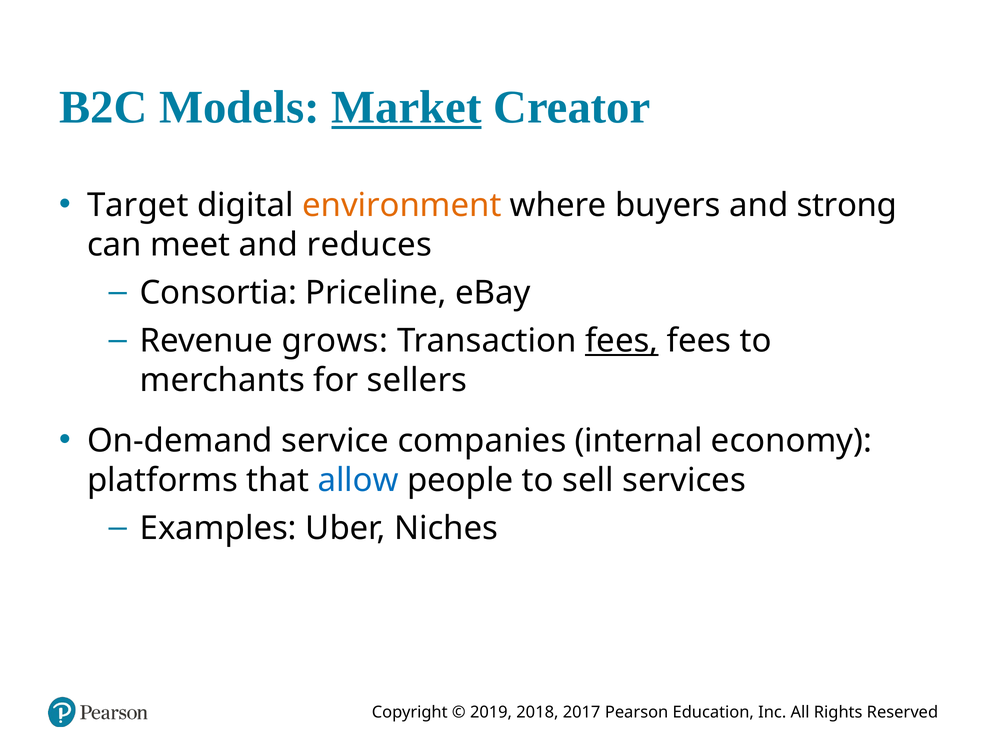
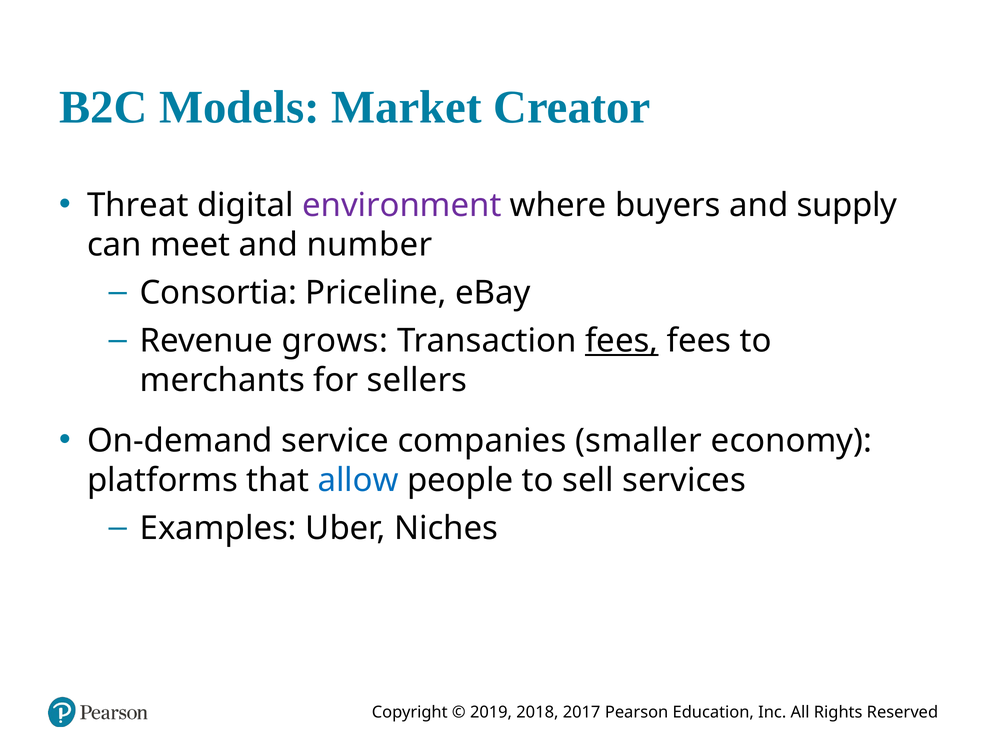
Market underline: present -> none (407, 107)
Target: Target -> Threat (138, 205)
environment colour: orange -> purple (402, 205)
strong: strong -> supply (847, 205)
reduces: reduces -> number (369, 245)
internal: internal -> smaller (638, 440)
